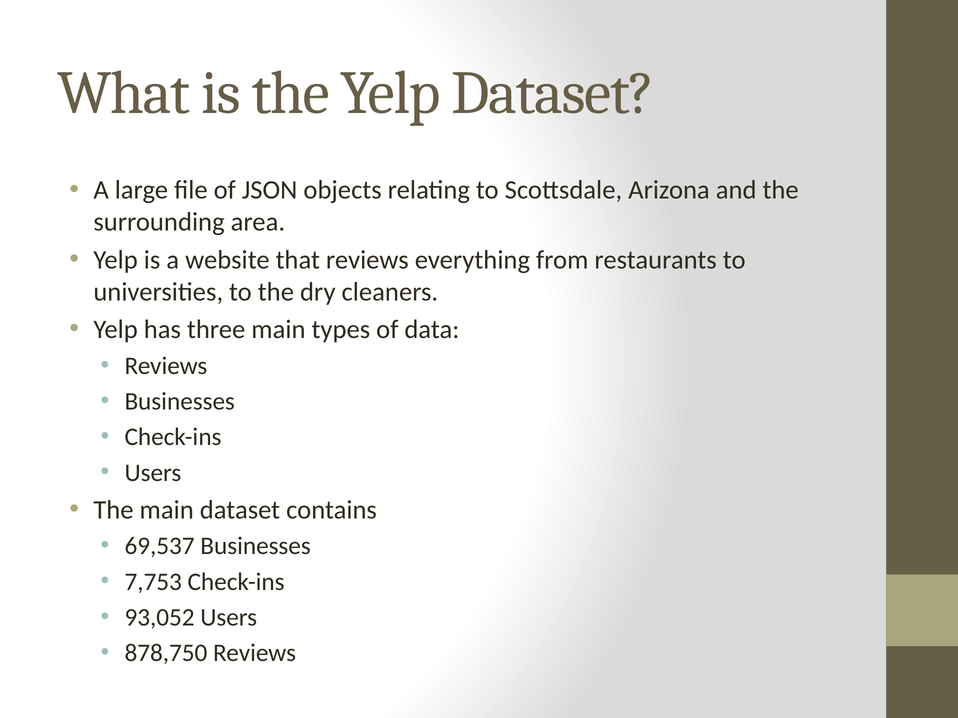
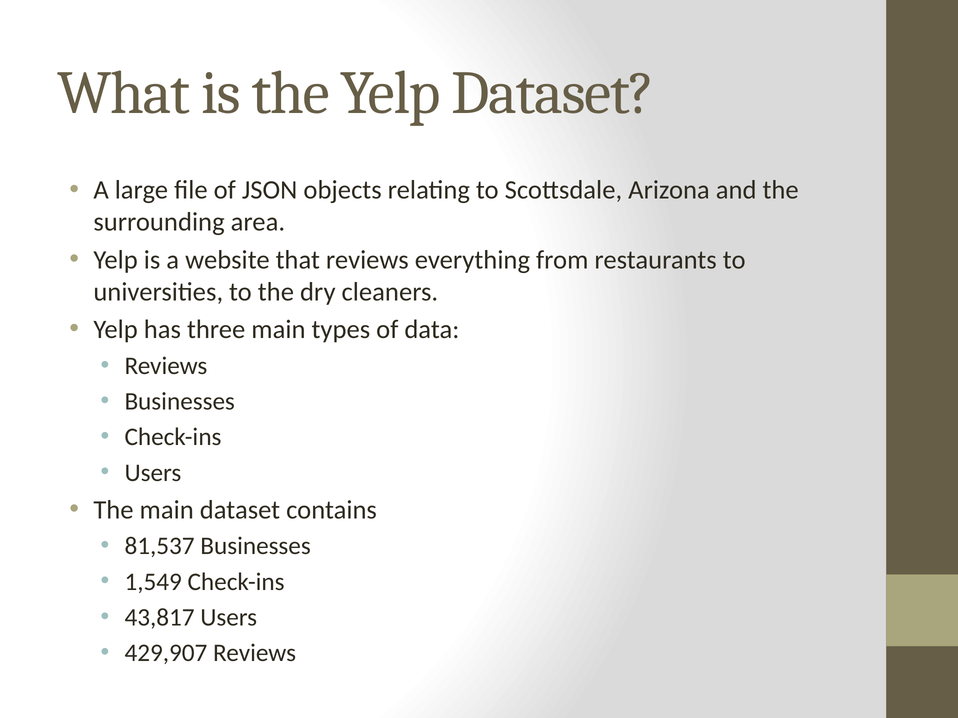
69,537: 69,537 -> 81,537 (160, 546)
7,753: 7,753 -> 1,549 (153, 582)
93,052: 93,052 -> 43,817 (160, 618)
878,750: 878,750 -> 429,907 (166, 653)
